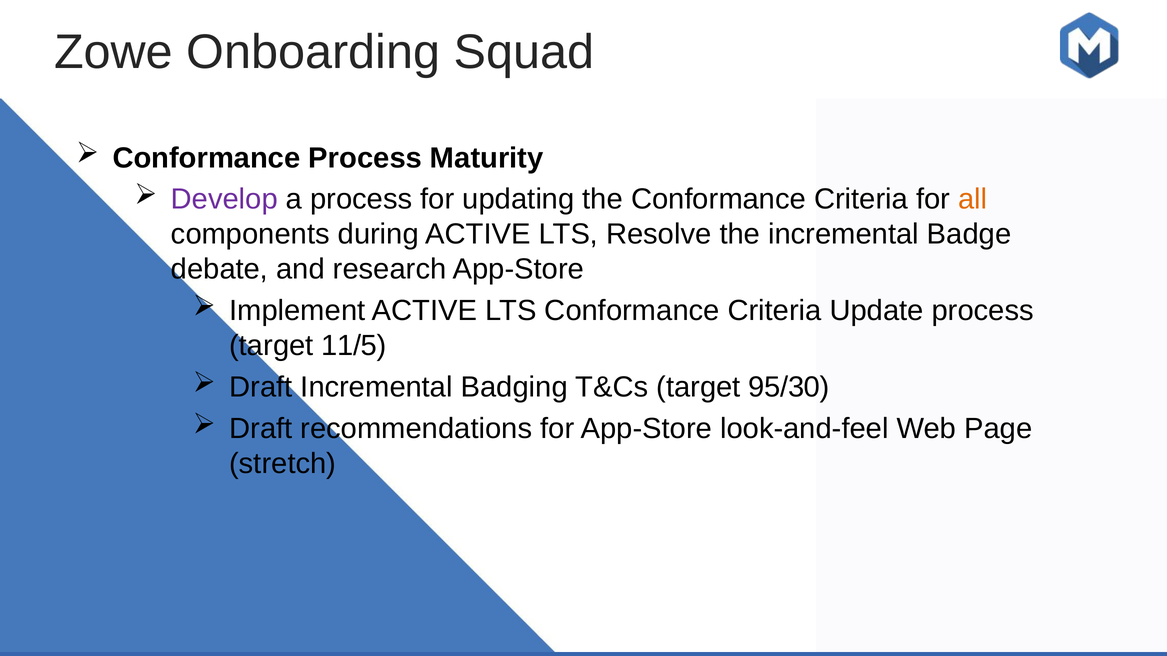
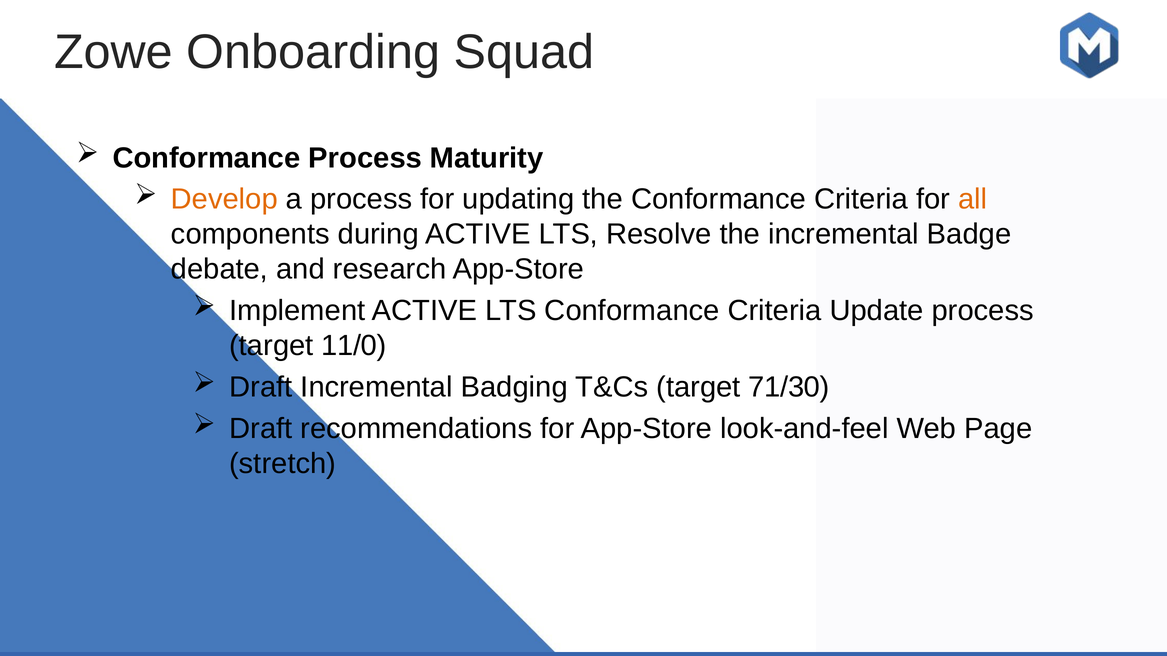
Develop colour: purple -> orange (224, 200)
11/5: 11/5 -> 11/0 (354, 346)
95/30: 95/30 -> 71/30 (789, 388)
